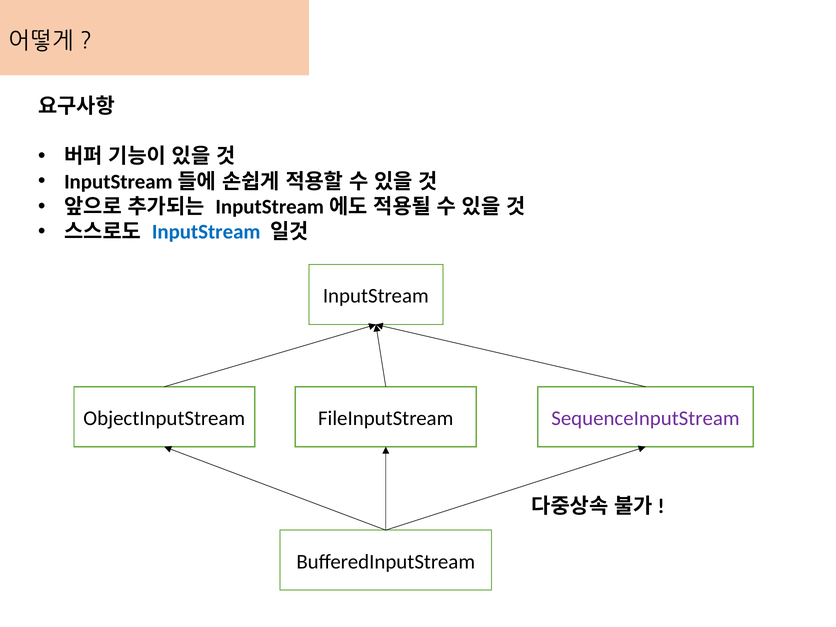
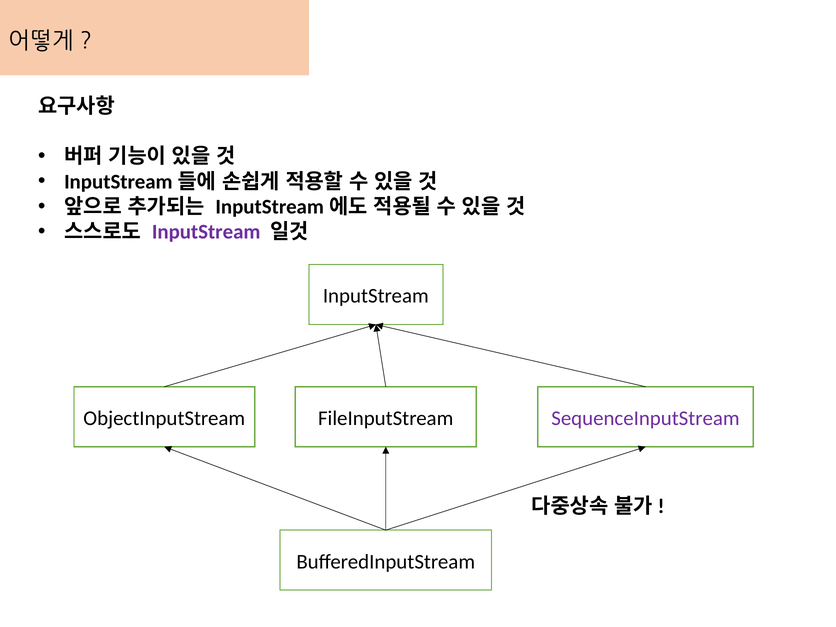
InputStream colour: blue -> purple (206, 232)
